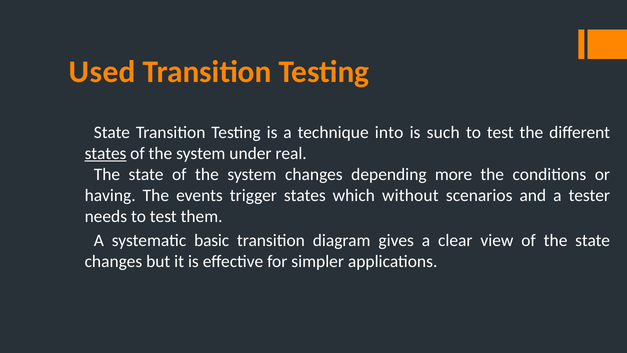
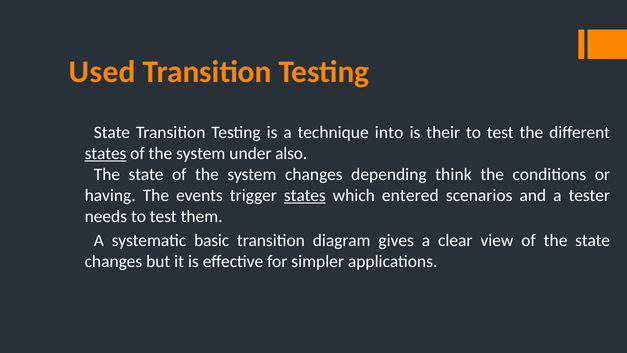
such: such -> their (443, 132)
real: real -> also (291, 153)
more: more -> think (453, 174)
states underline: none -> present (305, 195)
without: without -> entered (410, 195)
